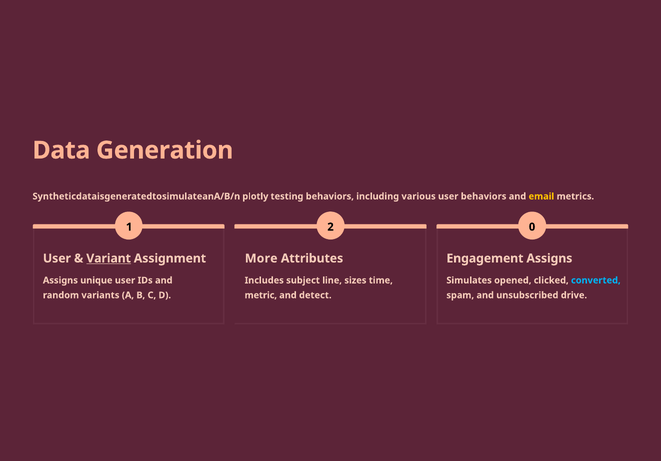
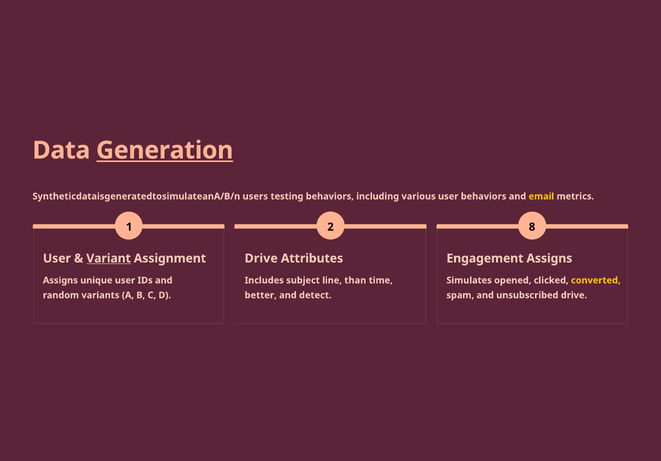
Generation underline: none -> present (165, 150)
plotly: plotly -> users (255, 196)
0: 0 -> 8 (532, 227)
Assignment More: More -> Drive (261, 258)
sizes: sizes -> than (355, 280)
converted colour: light blue -> yellow (596, 280)
metric: metric -> better (261, 295)
